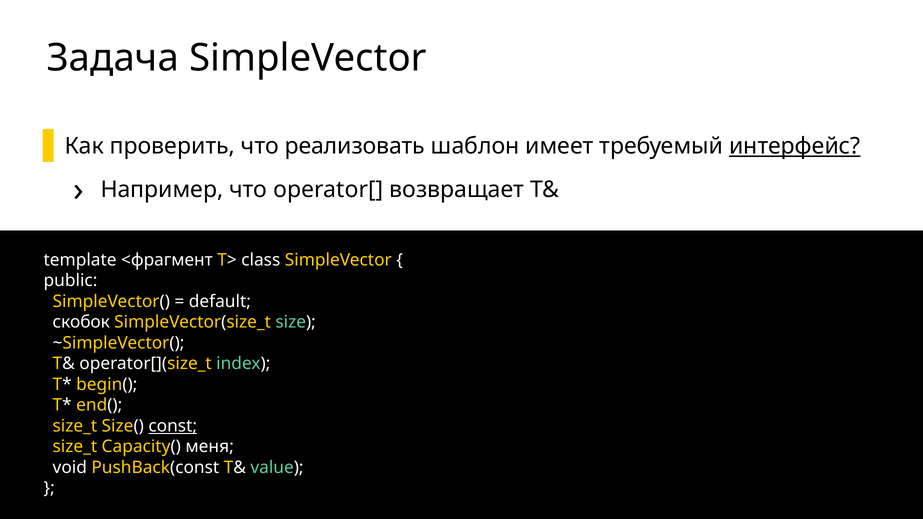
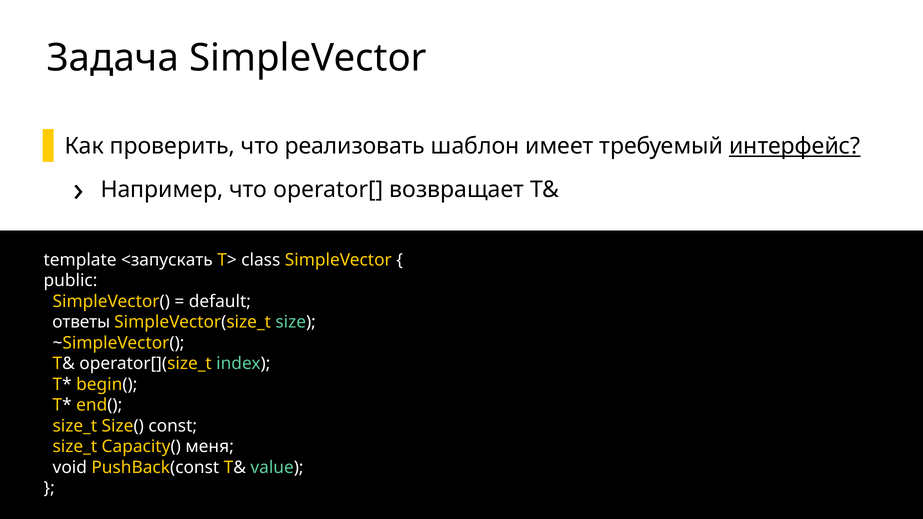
<фрагмент: <фрагмент -> <запускать (167, 260)
скобок: скобок -> ответы (81, 322)
const underline: present -> none (173, 426)
